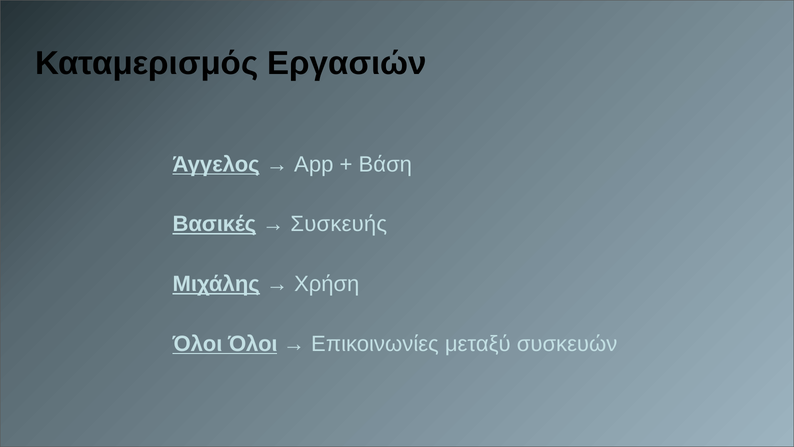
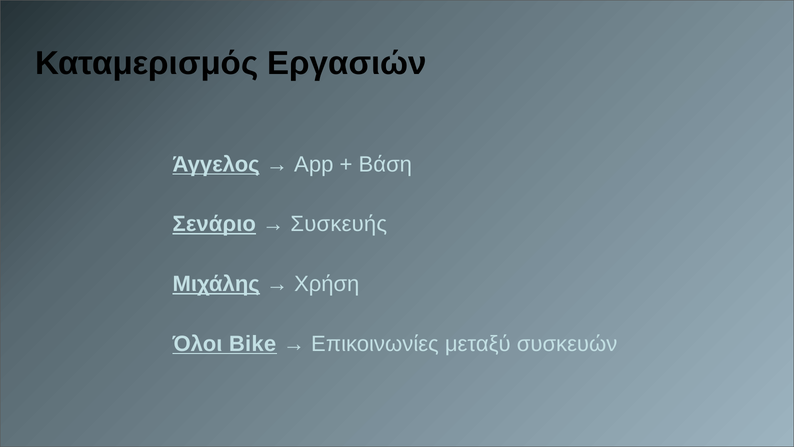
Βασικές: Βασικές -> Σενάριο (214, 224)
Όλοι Όλοι: Όλοι -> Bike (253, 344)
